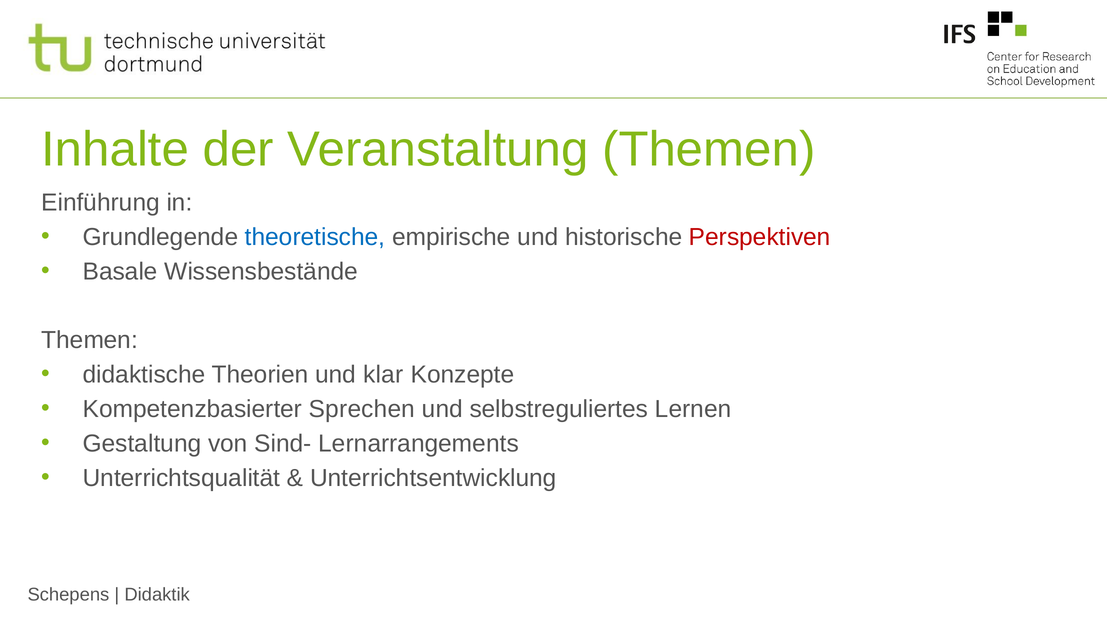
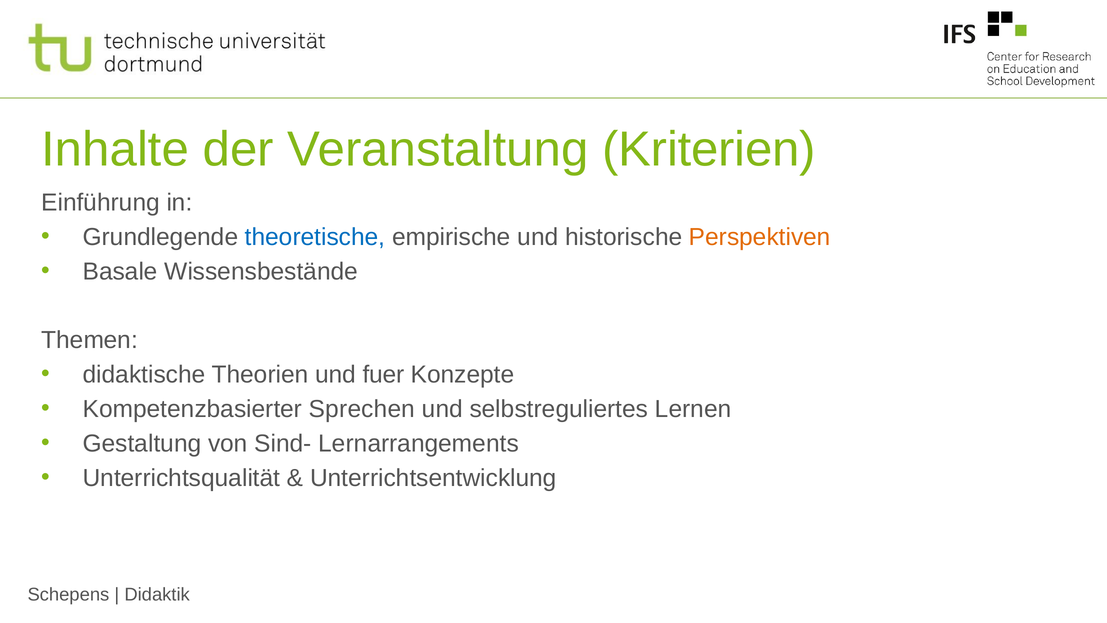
Veranstaltung Themen: Themen -> Kriterien (709, 149)
Perspektiven colour: red -> orange (760, 237)
klar: klar -> fuer (384, 375)
